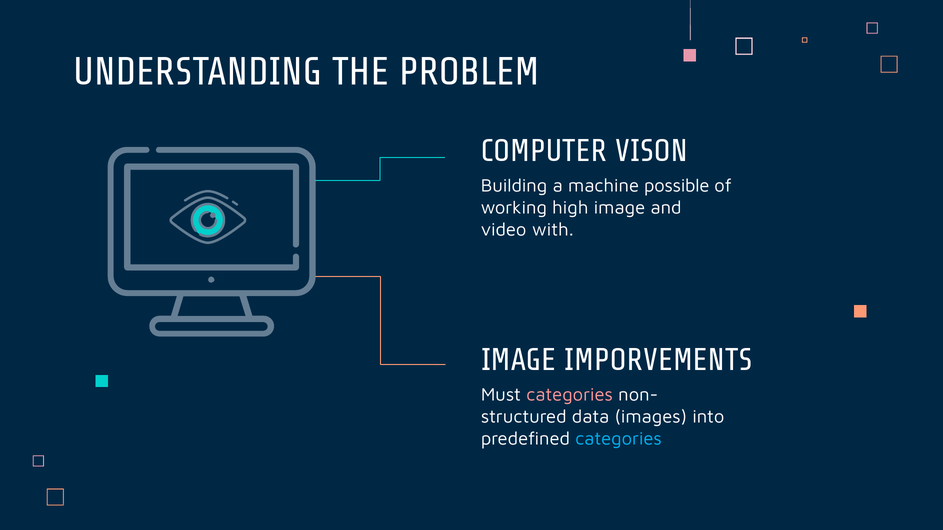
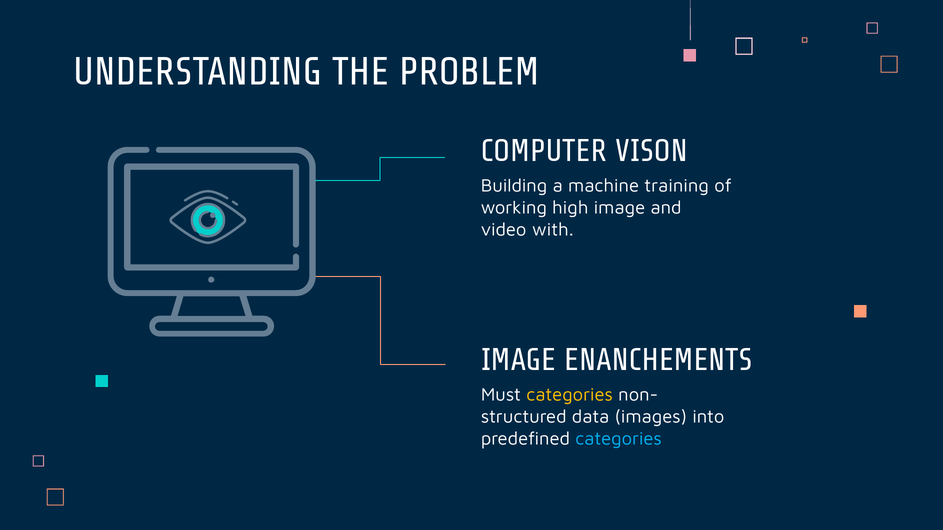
possible: possible -> training (677, 186)
IMPORVEMENTS: IMPORVEMENTS -> ENANCHEMENTS (658, 360)
categories colour: pink -> yellow (570, 395)
